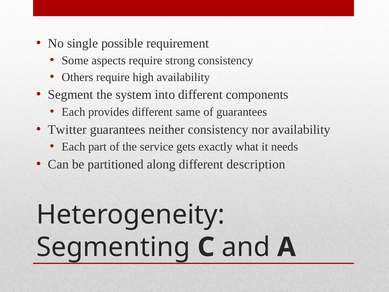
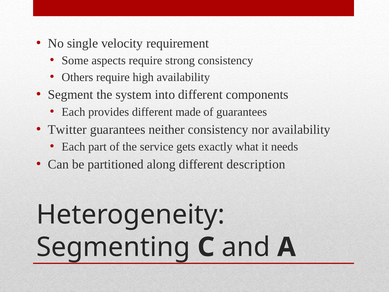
possible: possible -> velocity (122, 43)
same: same -> made (188, 112)
